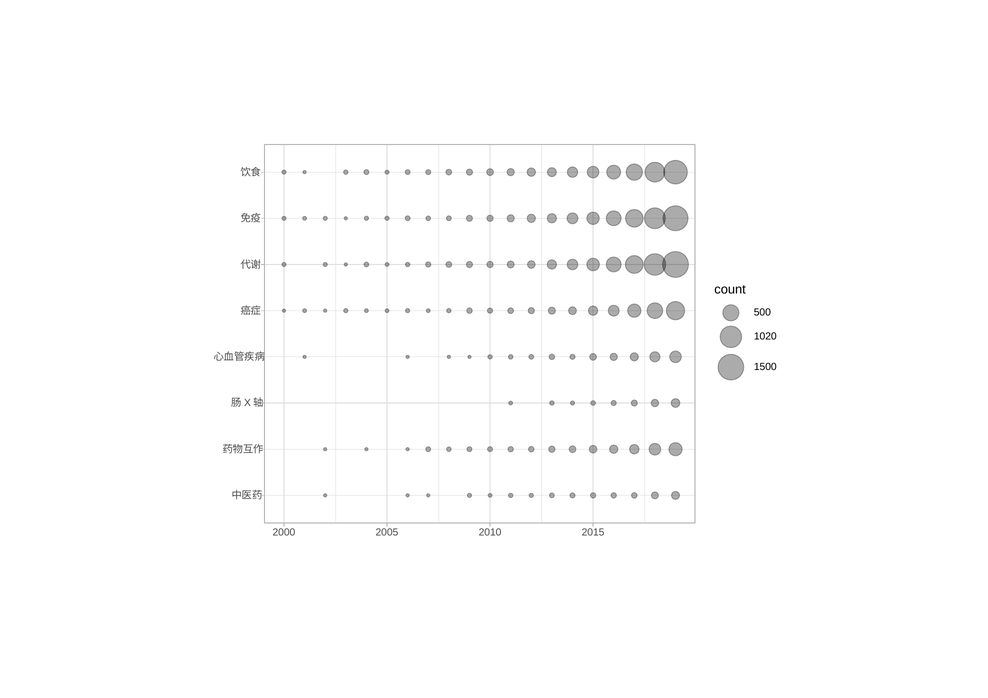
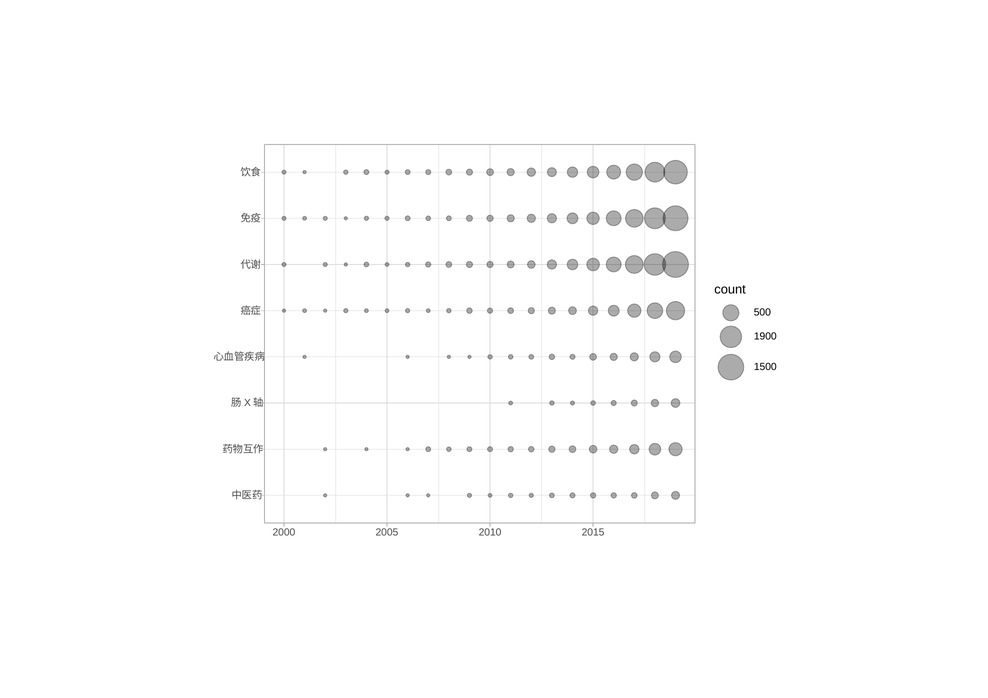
1020: 1020 -> 1900 (765, 337)
